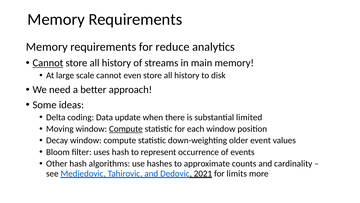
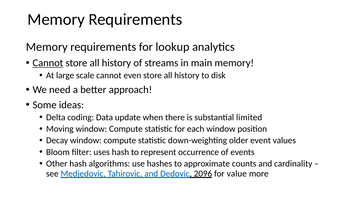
reduce: reduce -> lookup (172, 47)
Compute underline: present -> none (126, 129)
2021: 2021 -> 2096 (203, 173)
limits: limits -> value (237, 173)
